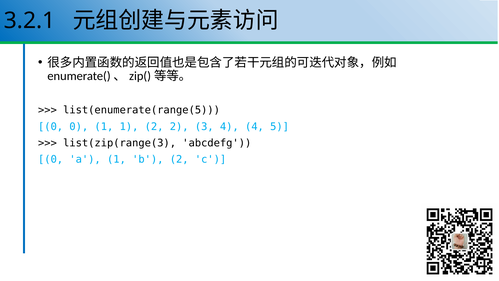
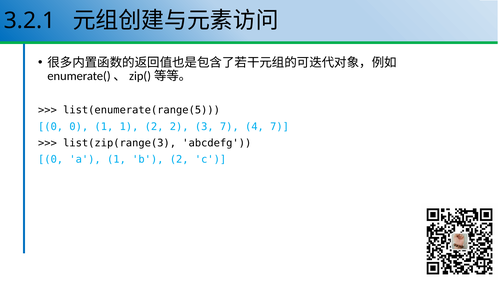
3 4: 4 -> 7 (229, 127)
4 5: 5 -> 7 (280, 127)
